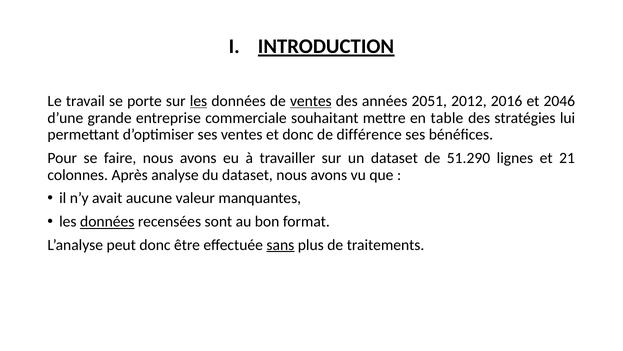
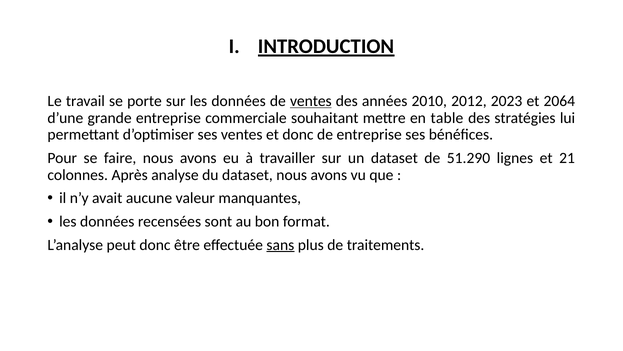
les underline: present -> none (199, 101)
2051: 2051 -> 2010 (429, 101)
2016: 2016 -> 2023 (507, 101)
2046: 2046 -> 2064 (559, 101)
de différence: différence -> entreprise (369, 135)
données underline: present -> none (107, 221)
